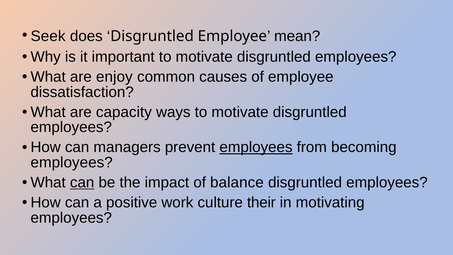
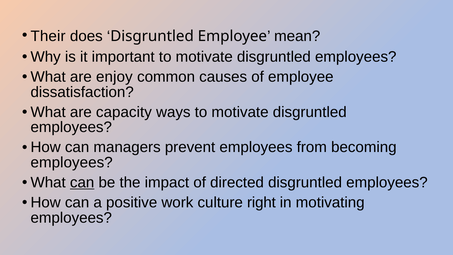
Seek: Seek -> Their (48, 36)
employees underline: present -> none (256, 147)
balance: balance -> directed (237, 182)
their: their -> right (261, 202)
